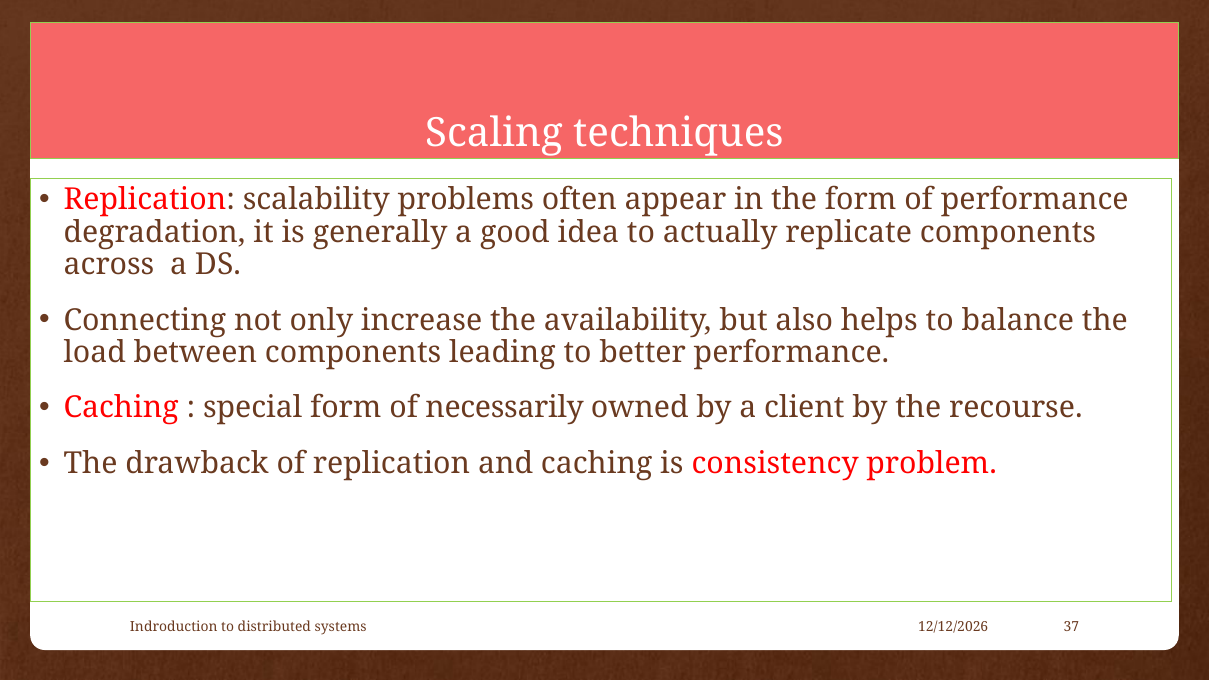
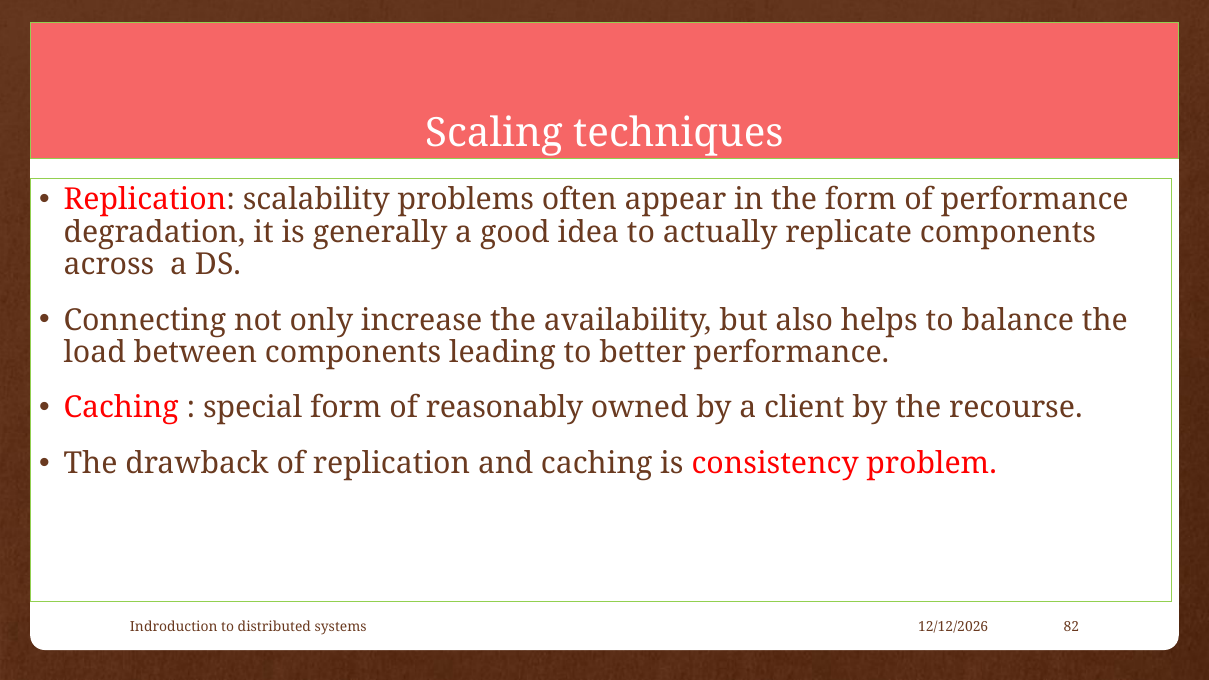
necessarily: necessarily -> reasonably (505, 408)
37: 37 -> 82 (1071, 627)
